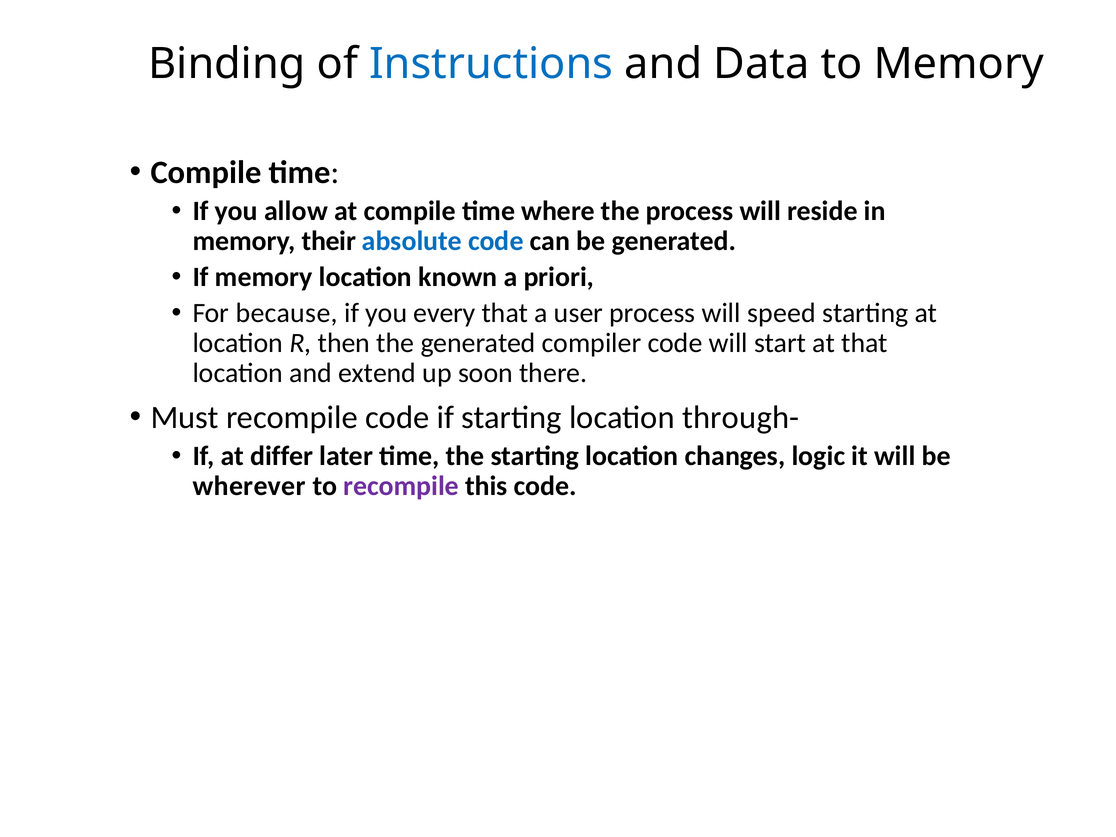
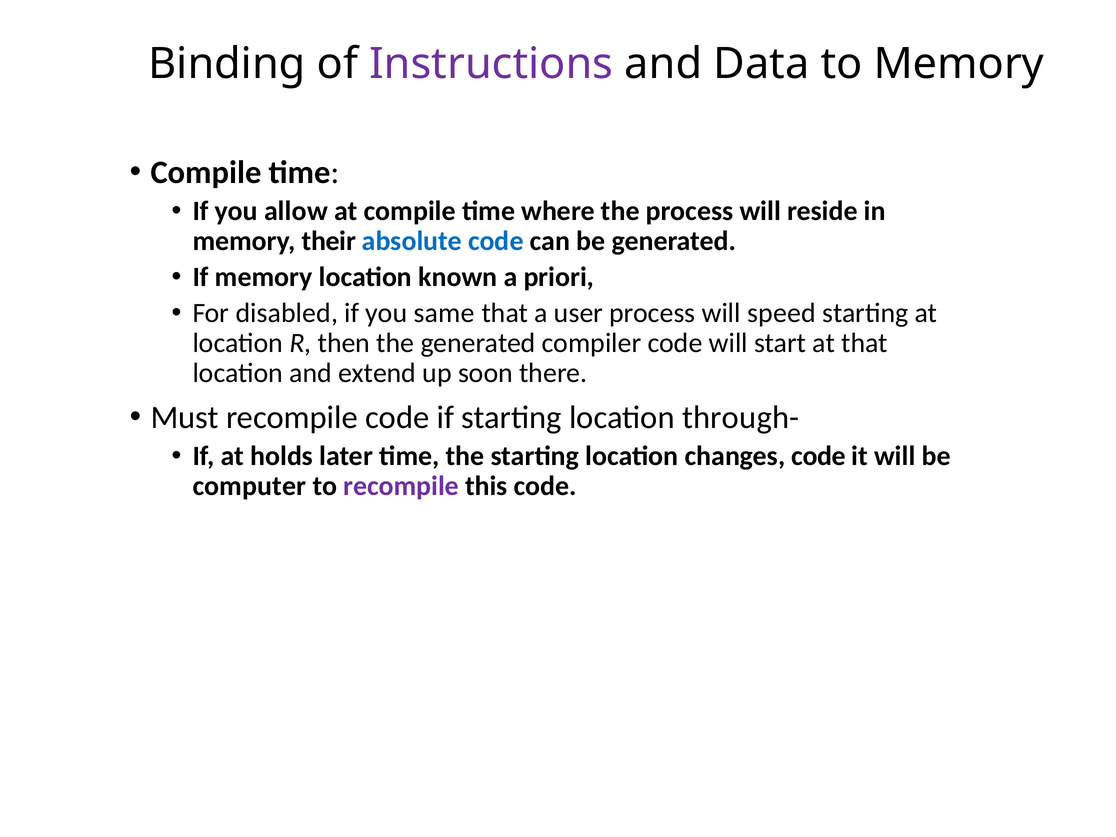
Instructions colour: blue -> purple (491, 64)
because: because -> disabled (287, 313)
every: every -> same (444, 313)
differ: differ -> holds (282, 456)
changes logic: logic -> code (819, 456)
wherever: wherever -> computer (249, 486)
